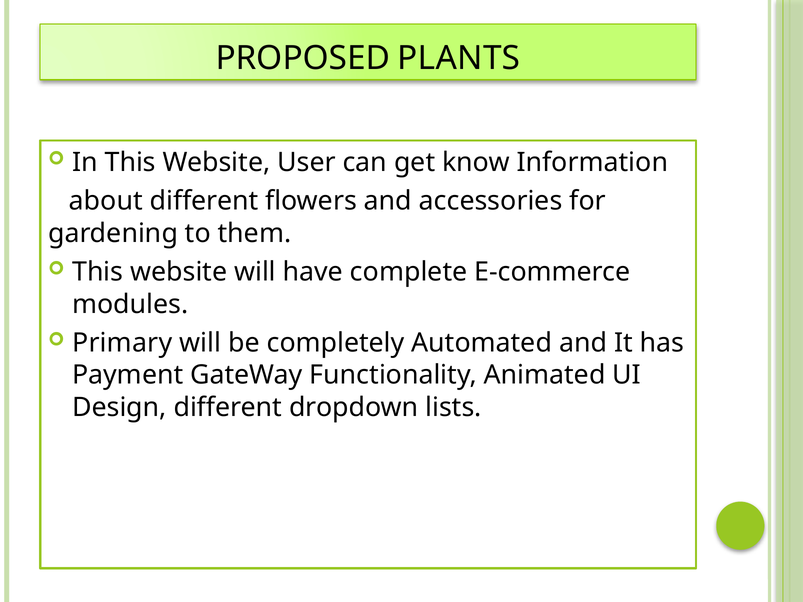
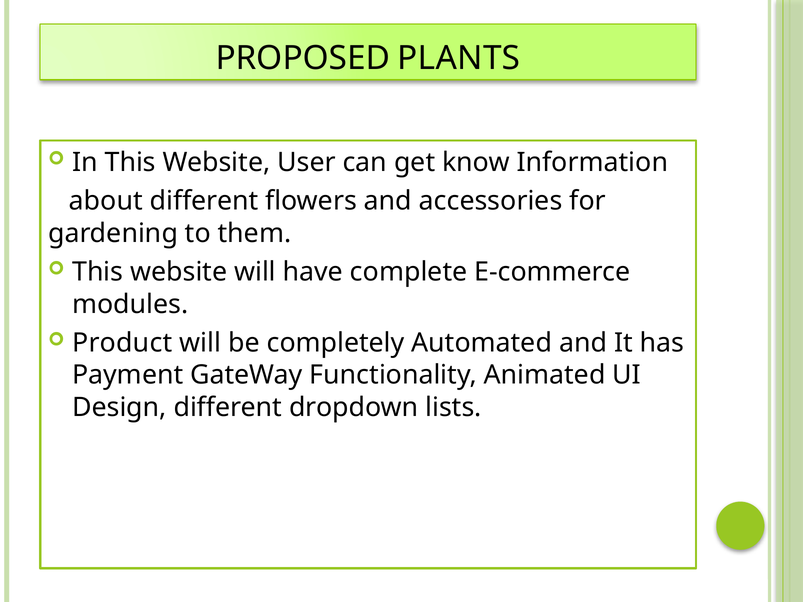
Primary: Primary -> Product (122, 343)
